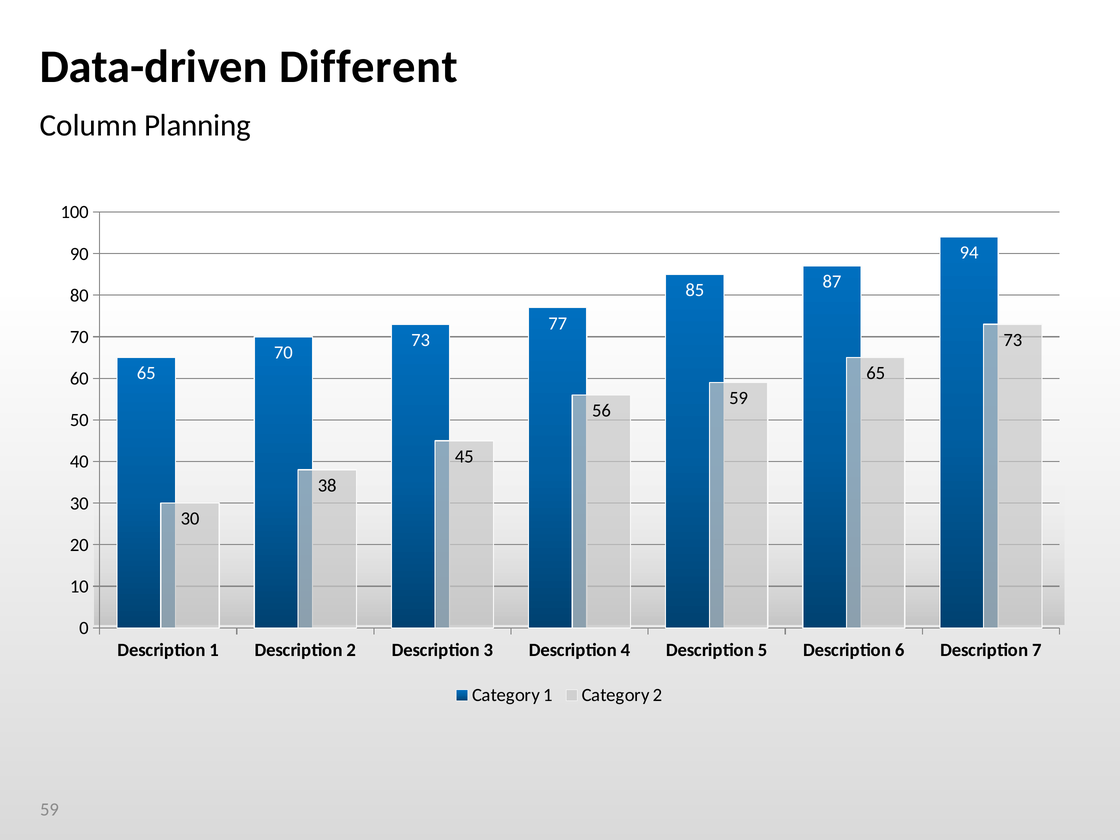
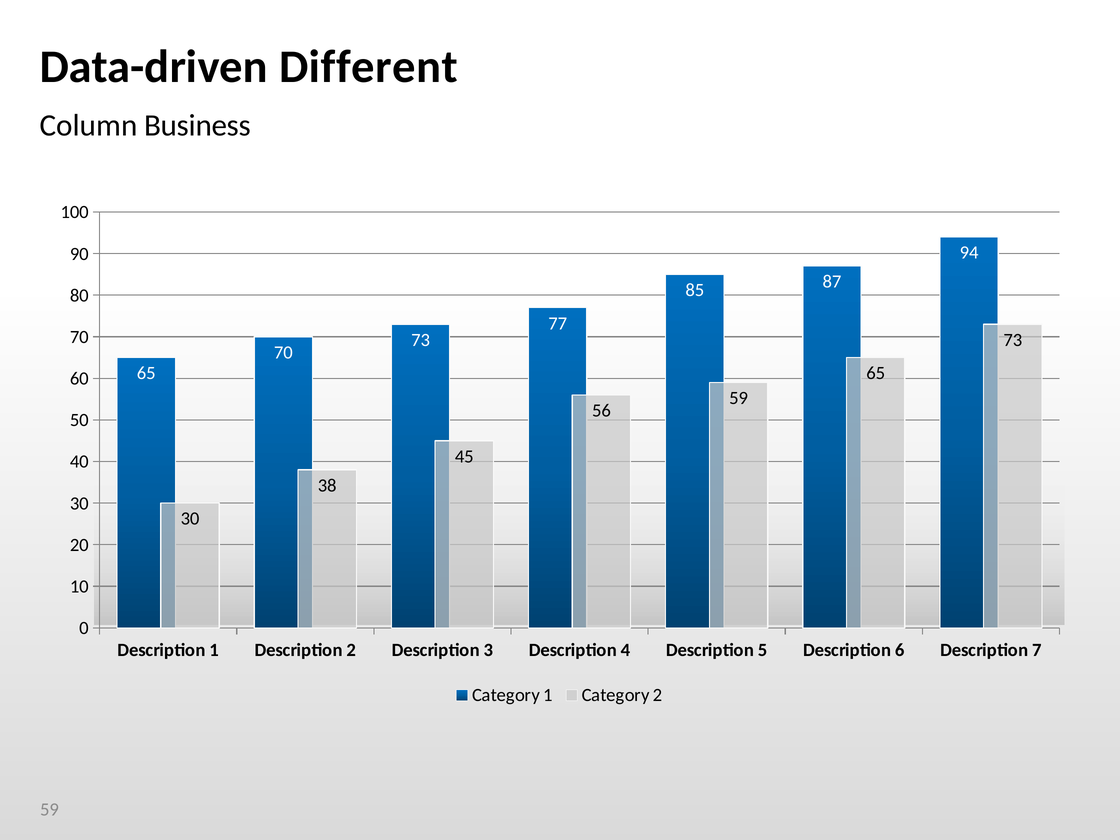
Planning: Planning -> Business (198, 126)
